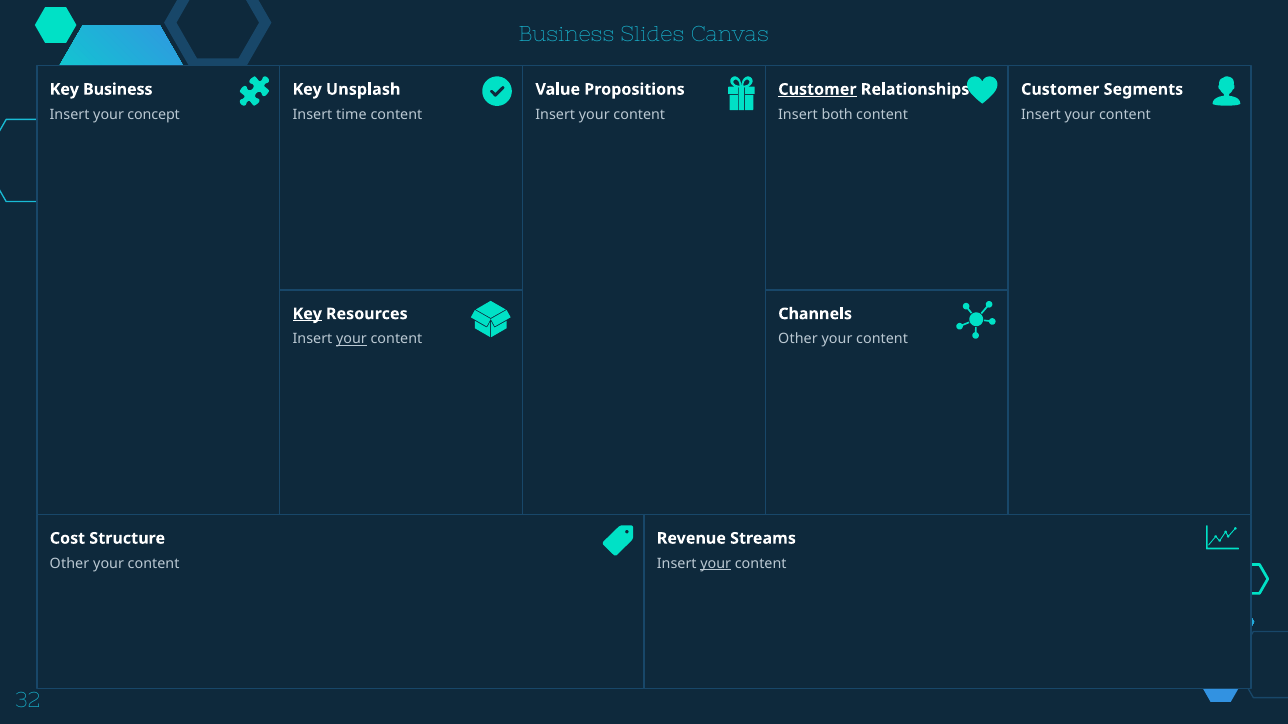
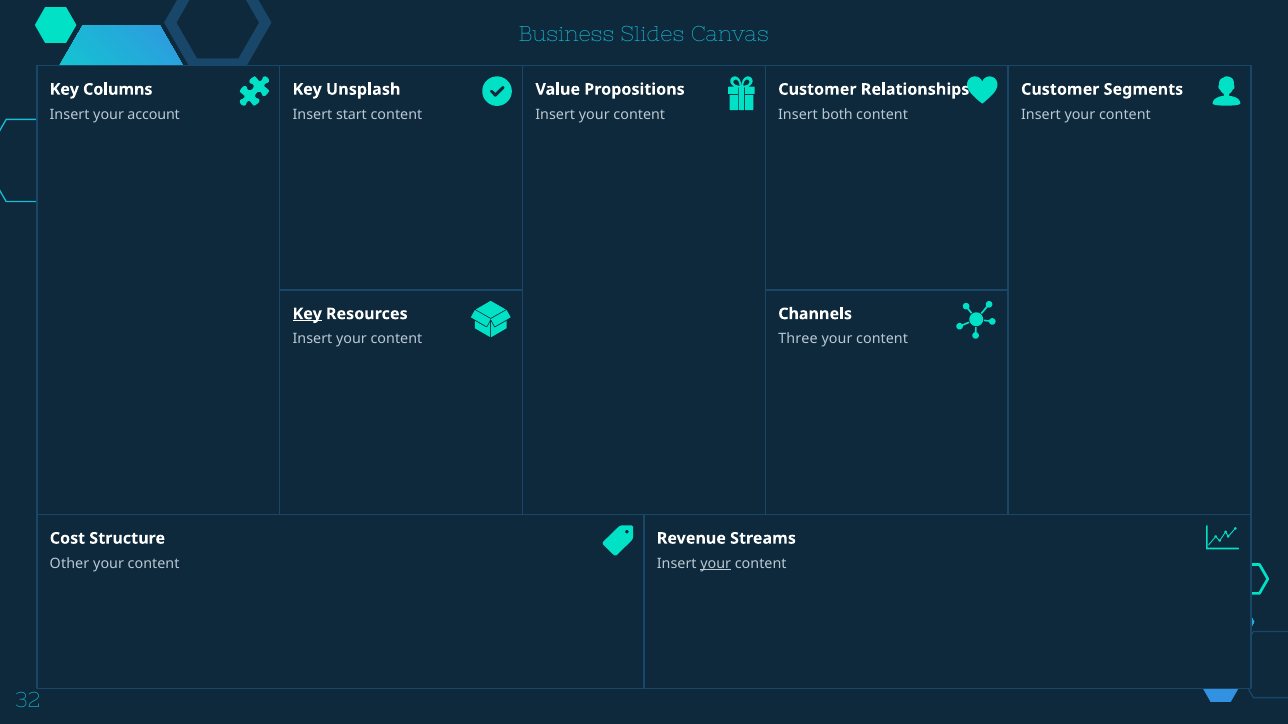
Key Business: Business -> Columns (118, 89)
Customer underline: present -> none (817, 89)
concept: concept -> account (154, 115)
time: time -> start (351, 115)
your underline: present -> none (351, 339)
Other: Other -> Three (798, 339)
